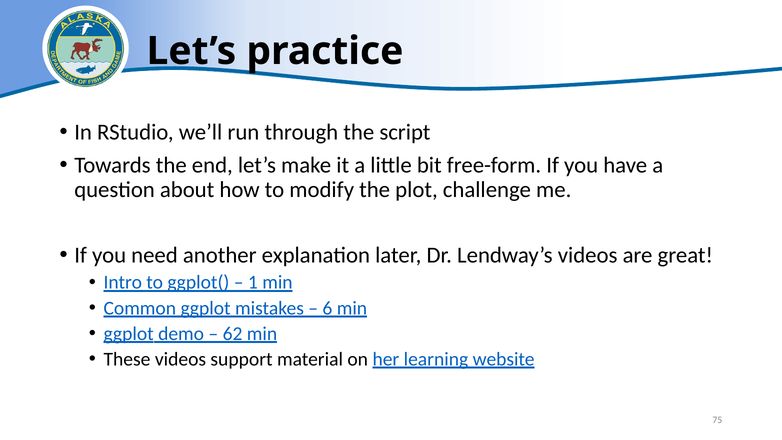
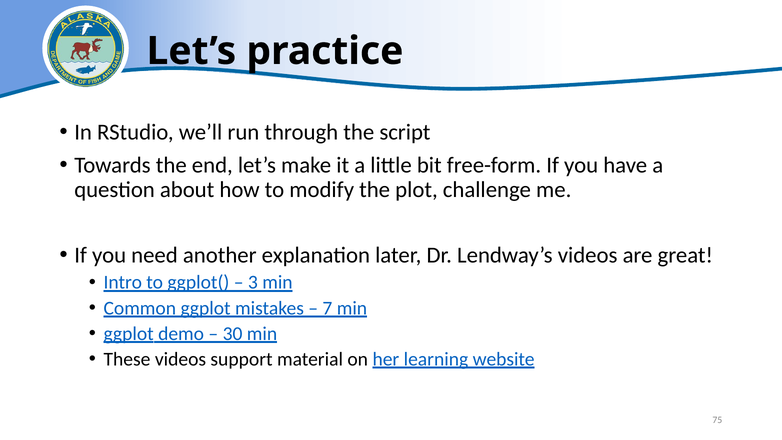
1: 1 -> 3 (253, 282)
6: 6 -> 7 (327, 308)
62: 62 -> 30 (233, 334)
